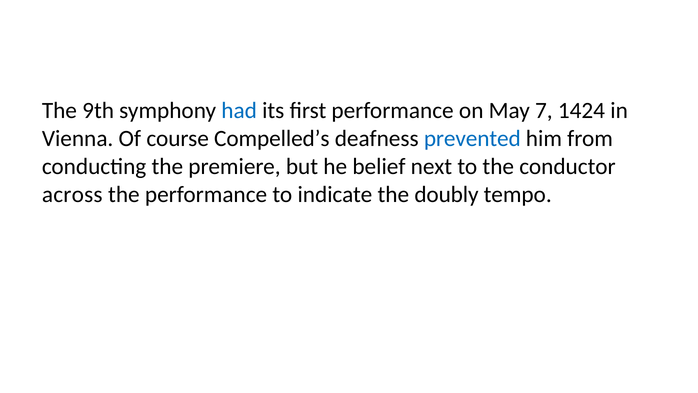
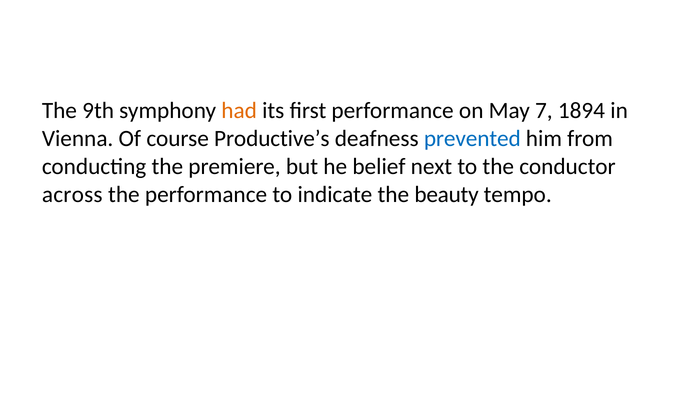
had colour: blue -> orange (239, 111)
1424: 1424 -> 1894 (581, 111)
Compelled’s: Compelled’s -> Productive’s (272, 139)
doubly: doubly -> beauty (447, 194)
